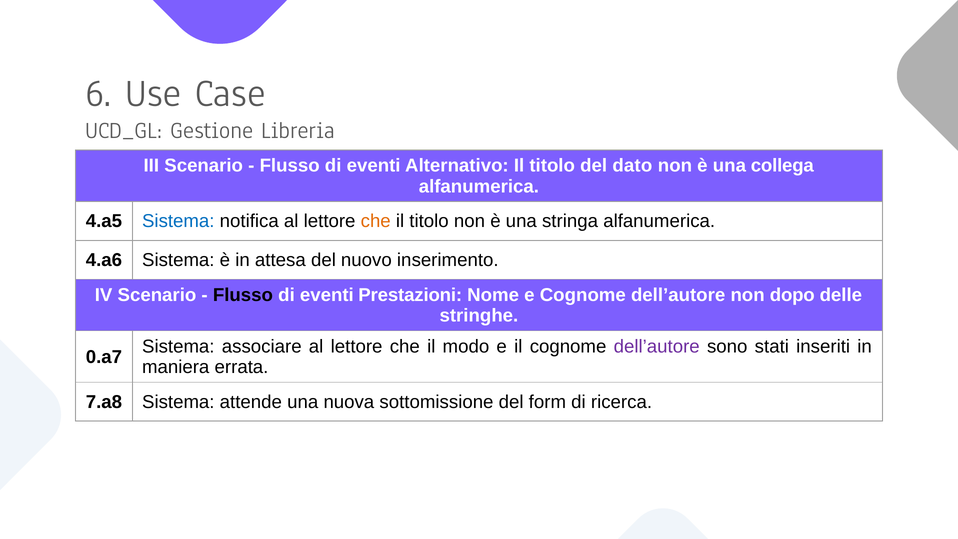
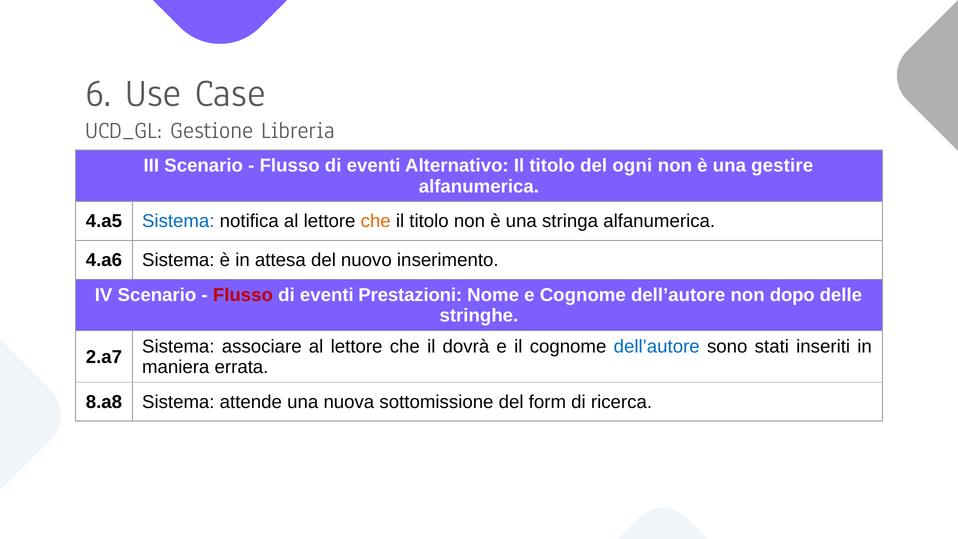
dato: dato -> ogni (632, 166)
collega: collega -> gestire (782, 166)
Flusso colour: black -> red (243, 295)
modo: modo -> dovrà (466, 346)
dell’autore colour: purple -> blue (657, 346)
0.a7: 0.a7 -> 2.a7 (104, 357)
7.a8: 7.a8 -> 8.a8 (104, 402)
